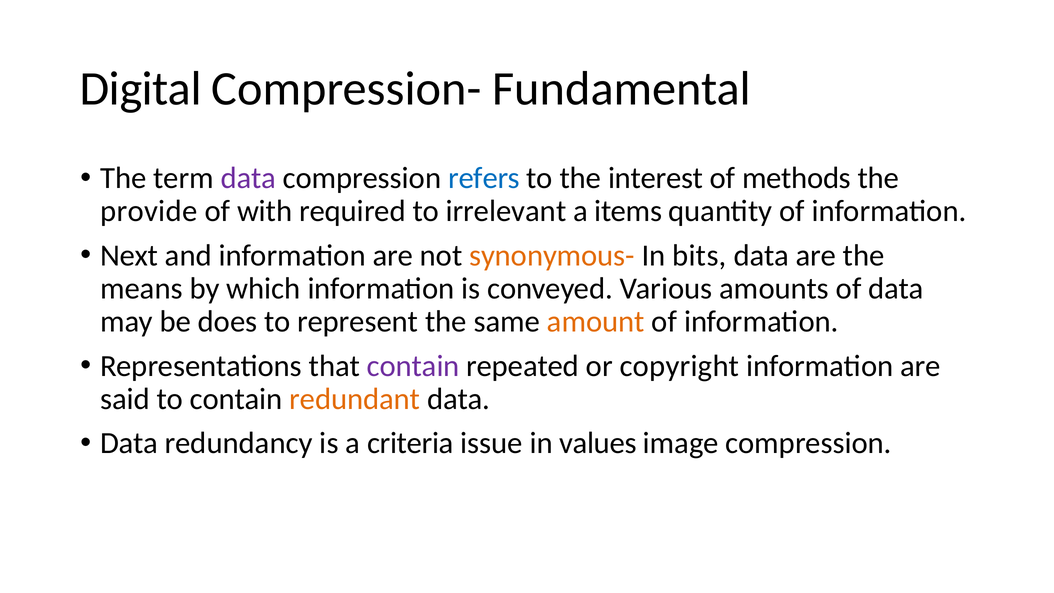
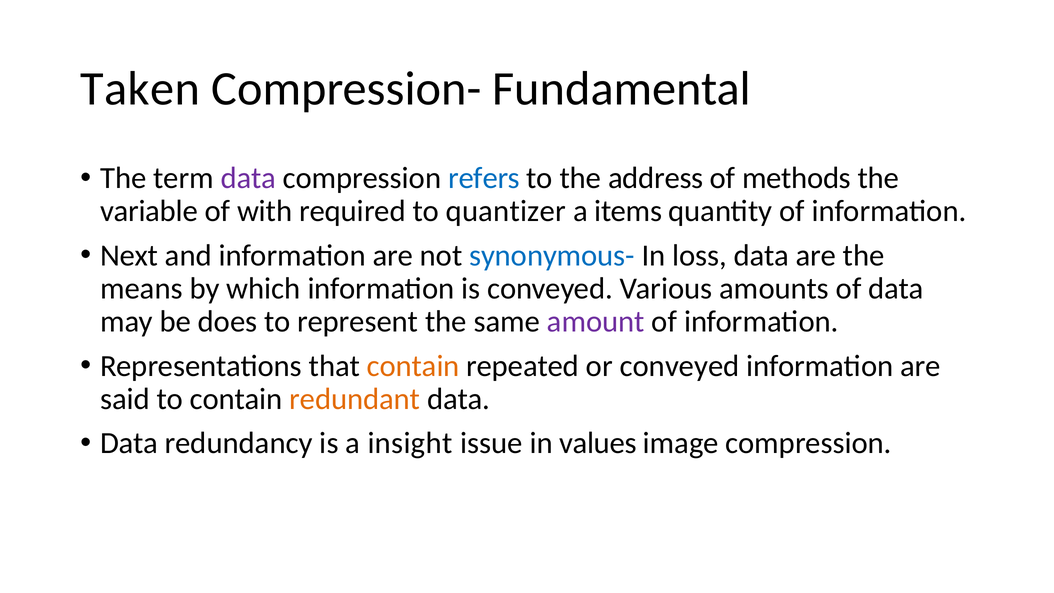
Digital: Digital -> Taken (140, 89)
interest: interest -> address (656, 178)
provide: provide -> variable (149, 211)
irrelevant: irrelevant -> quantizer (506, 211)
synonymous- colour: orange -> blue (552, 255)
bits: bits -> loss (700, 255)
amount colour: orange -> purple (596, 322)
contain colour: purple -> orange (413, 366)
or copyright: copyright -> conveyed (680, 366)
criteria: criteria -> insight (410, 443)
